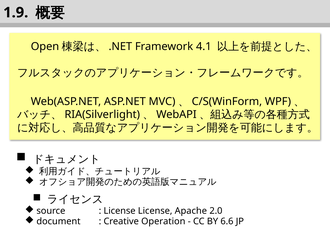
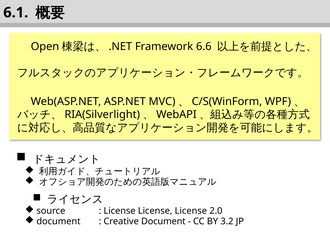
1.9: 1.9 -> 6.1 (16, 13)
4.1: 4.1 -> 6.6 (204, 47)
Apache: Apache -> License (191, 211)
Creative Operation: Operation -> Document (163, 222)
6.6: 6.6 -> 3.2 (227, 222)
